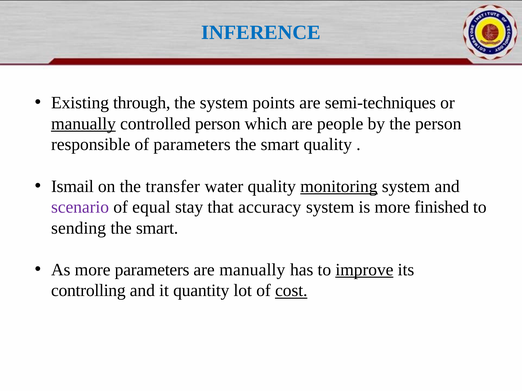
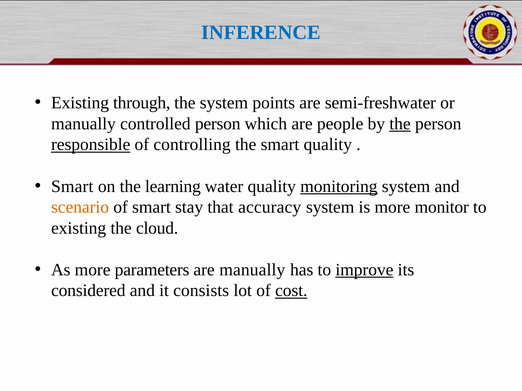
semi-techniques: semi-techniques -> semi-freshwater (380, 103)
manually underline: present -> none (83, 124)
the underline: none -> present (400, 124)
responsible underline: none -> present (91, 145)
of parameters: parameters -> controlling (192, 145)
Ismail: Ismail -> Smart (72, 187)
transfer: transfer -> learning (173, 187)
scenario colour: purple -> orange (80, 207)
of equal: equal -> smart (151, 207)
finished: finished -> monitor (442, 207)
sending: sending -> existing (79, 228)
smart: smart -> cloud (157, 228)
controlling: controlling -> considered (88, 291)
quantity: quantity -> consists (201, 291)
